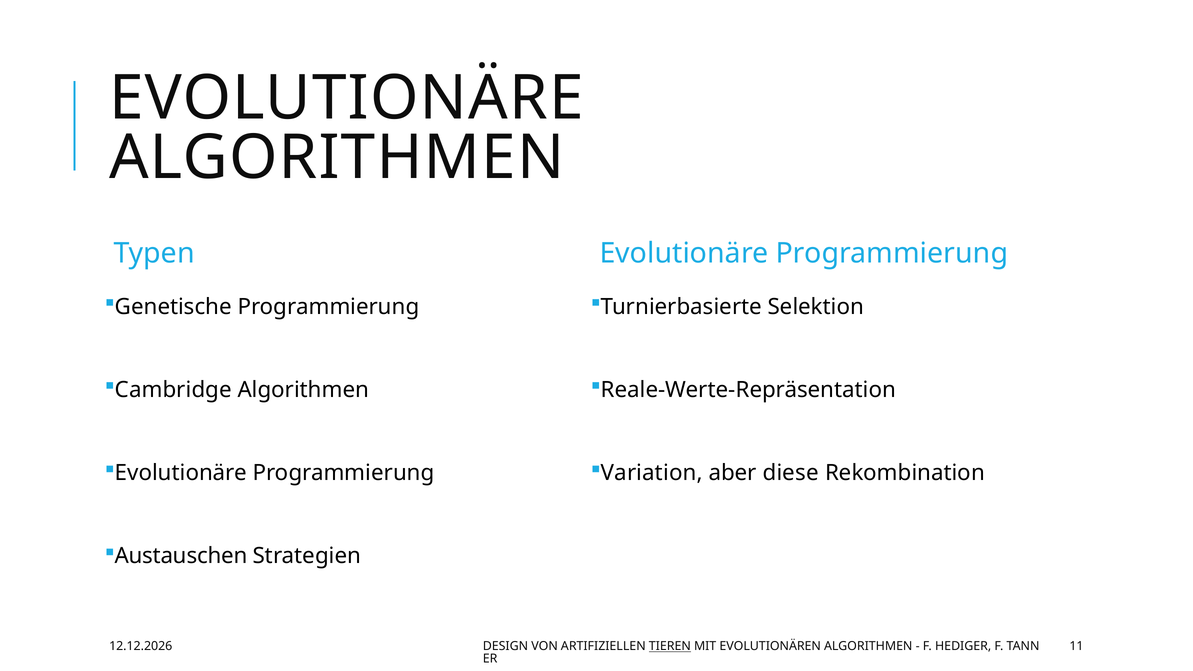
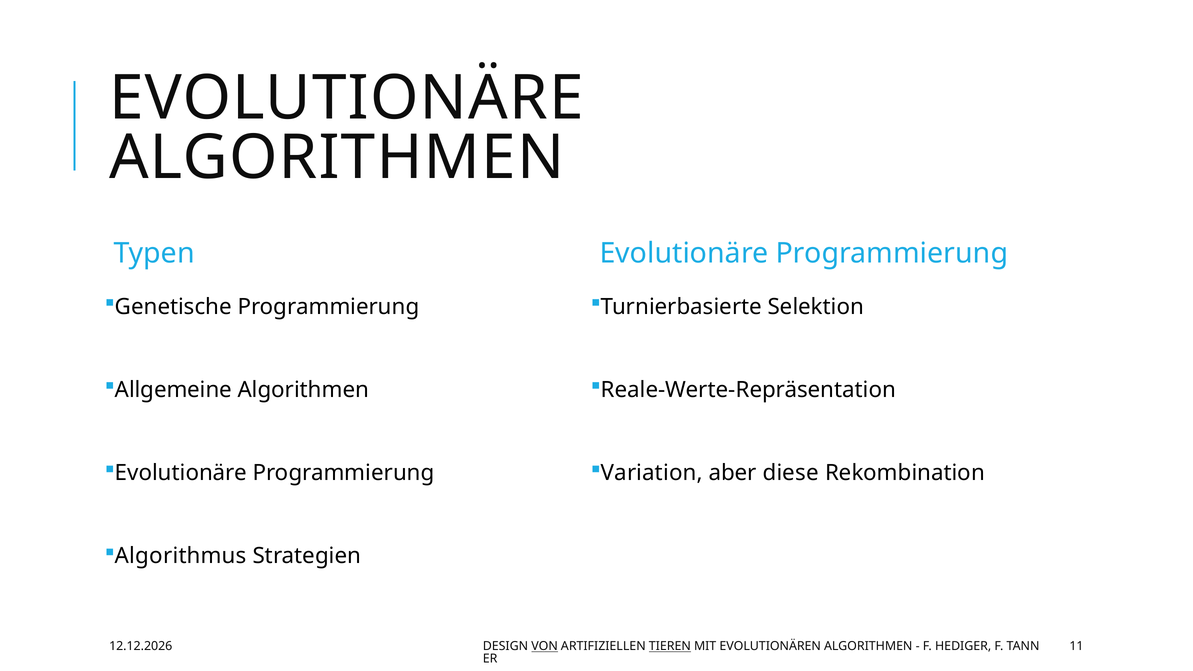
Cambridge: Cambridge -> Allgemeine (173, 390)
Austauschen: Austauschen -> Algorithmus (181, 556)
VON underline: none -> present (545, 646)
